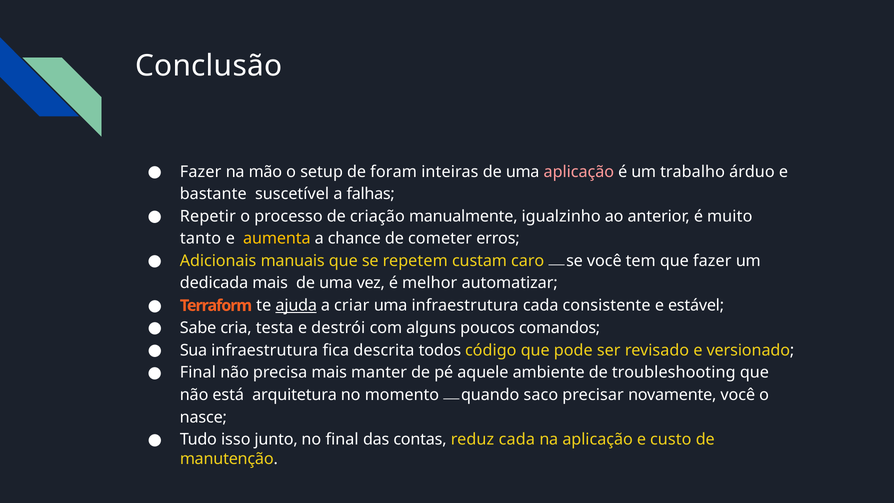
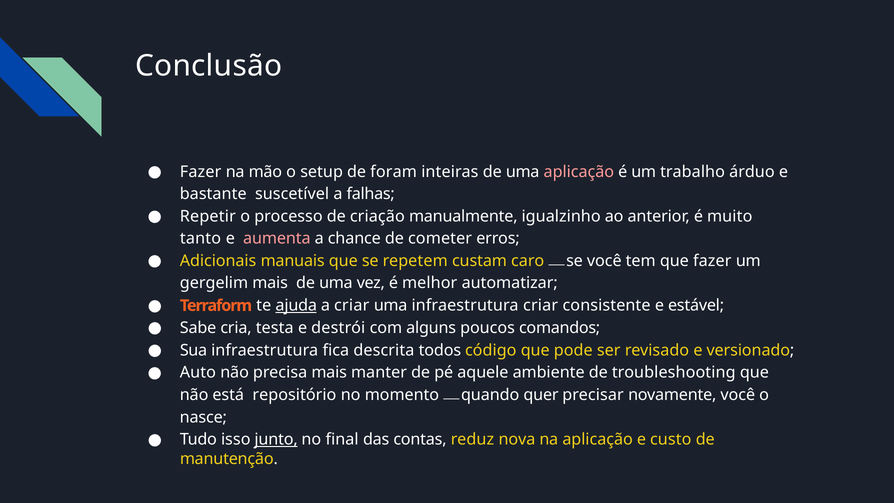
aumenta colour: yellow -> pink (277, 239)
dedicada: dedicada -> gergelim (214, 283)
infraestrutura cada: cada -> criar (541, 305)
Final: Final -> Auto (198, 373)
arquitetura: arquitetura -> repositório (294, 395)
saco: saco -> quer (541, 395)
junto underline: none -> present (276, 439)
reduz cada: cada -> nova (517, 439)
